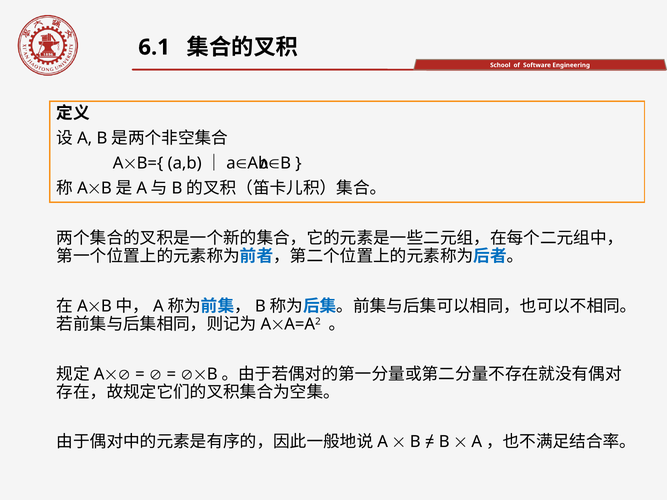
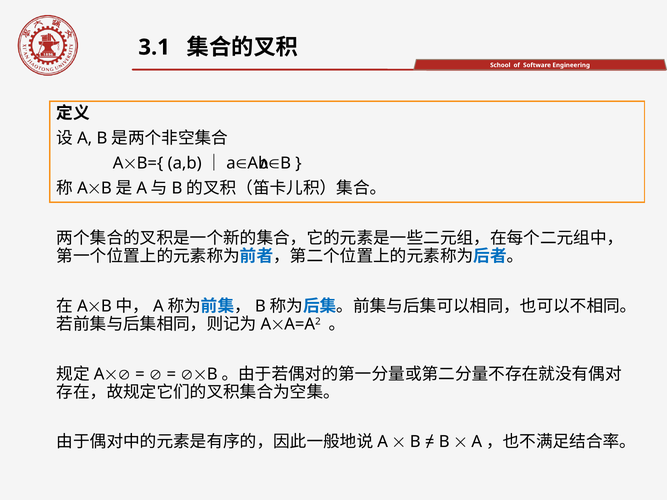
6.1: 6.1 -> 3.1 (154, 47)
